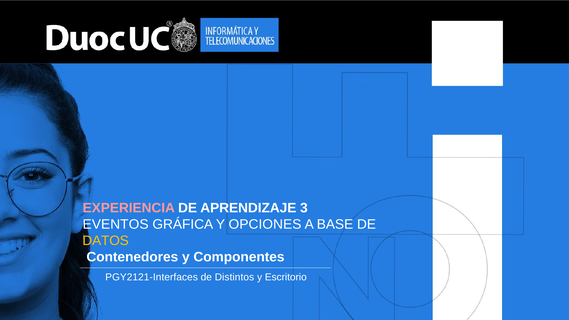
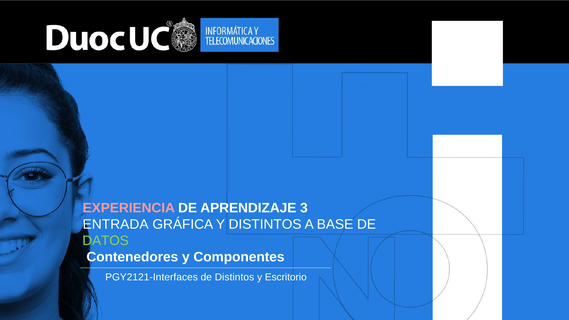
EVENTOS: EVENTOS -> ENTRADA (116, 224)
Y OPCIONES: OPCIONES -> DISTINTOS (265, 224)
DATOS colour: yellow -> light green (106, 241)
